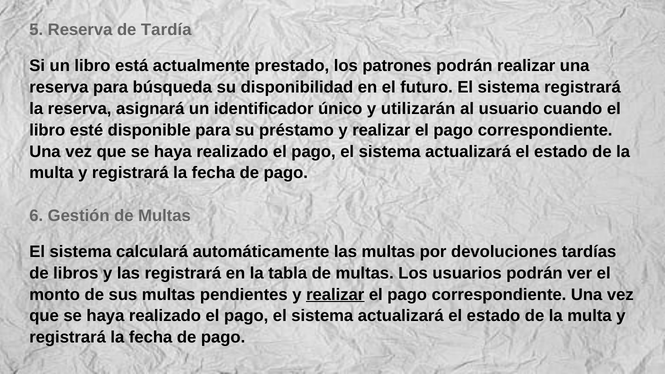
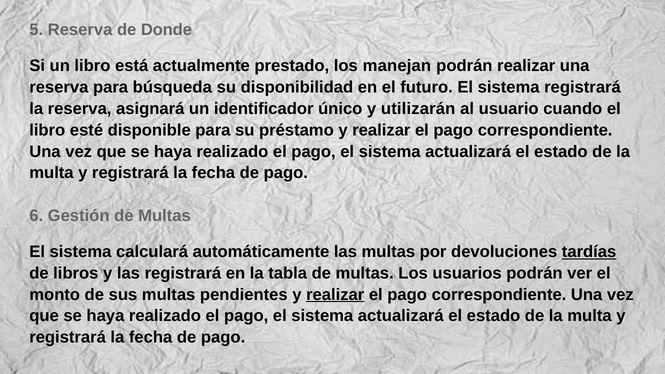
Tardía: Tardía -> Donde (166, 30)
patrones: patrones -> manejan (397, 66)
tardías underline: none -> present (589, 252)
